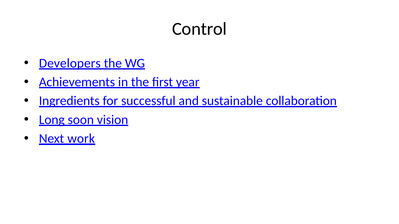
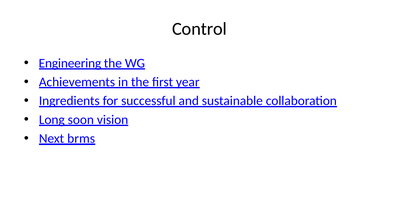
Developers: Developers -> Engineering (70, 63)
work: work -> brms (81, 139)
